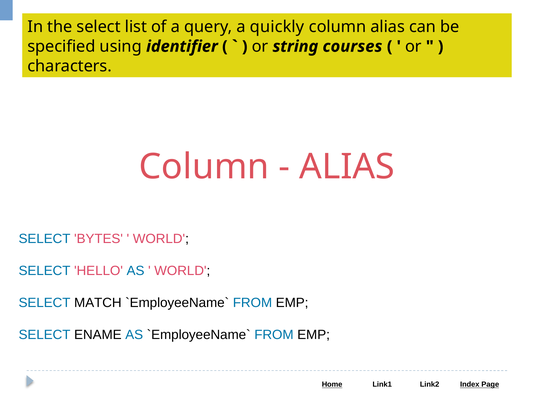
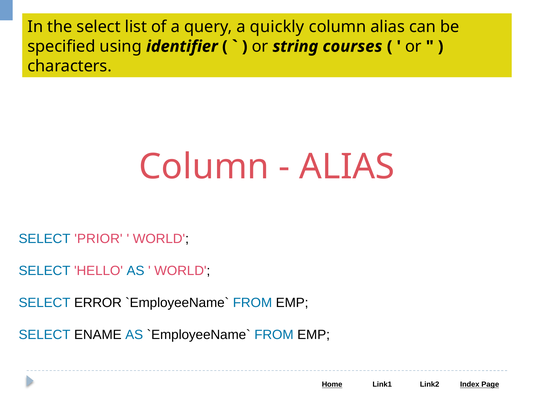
BYTES: BYTES -> PRIOR (98, 239)
MATCH: MATCH -> ERROR (98, 303)
